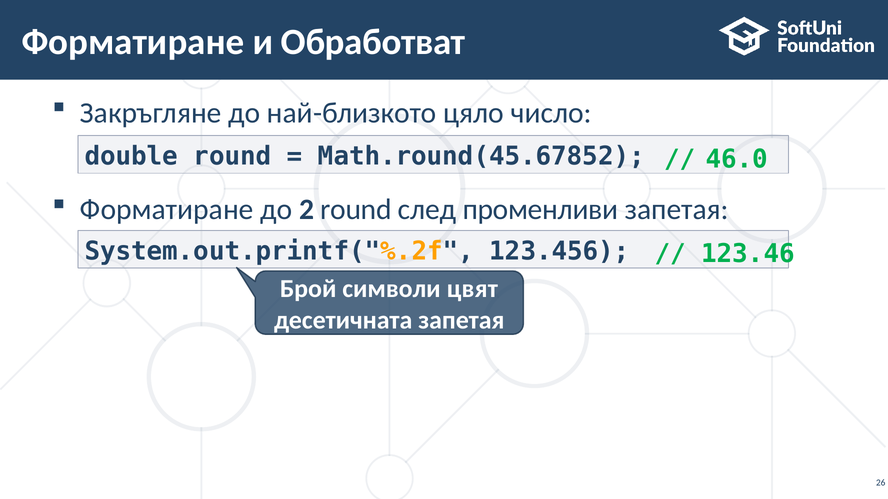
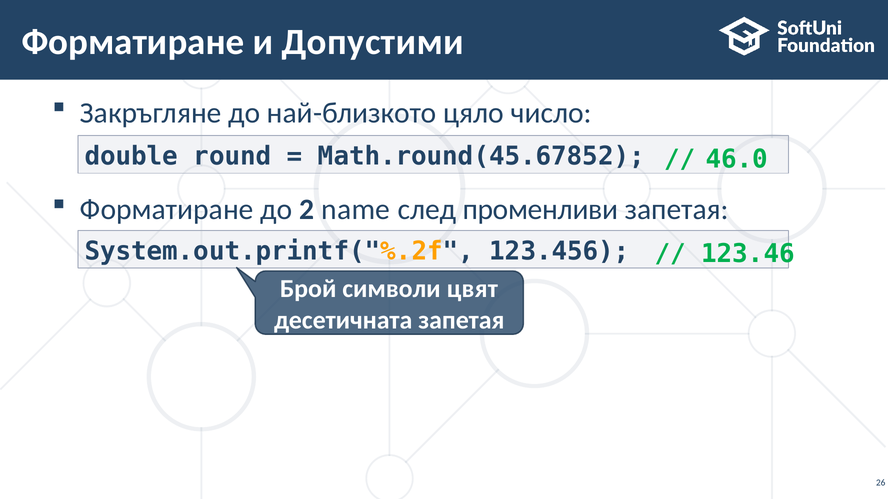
Обработват: Обработват -> Допустими (373, 42)
2 round: round -> name (356, 210)
